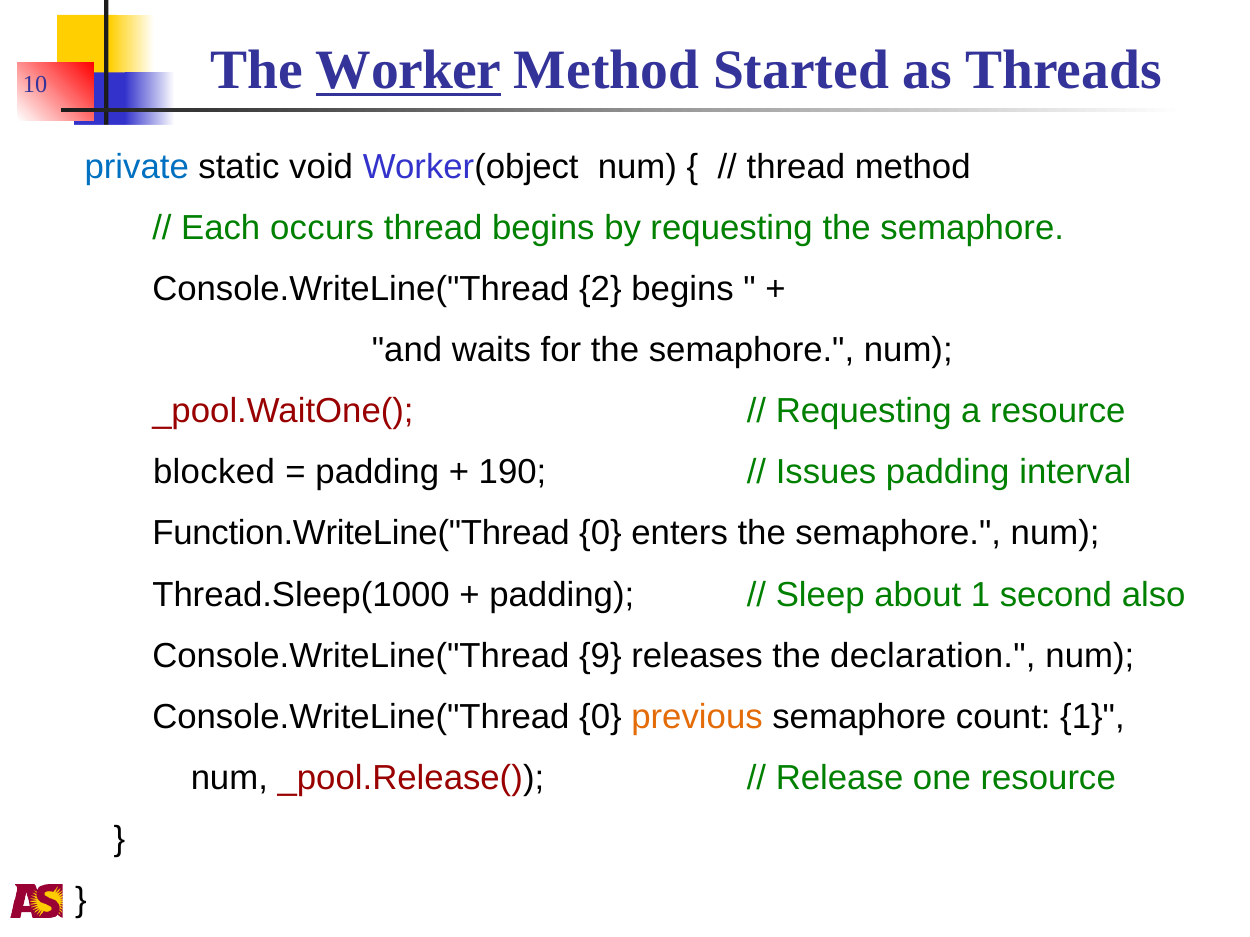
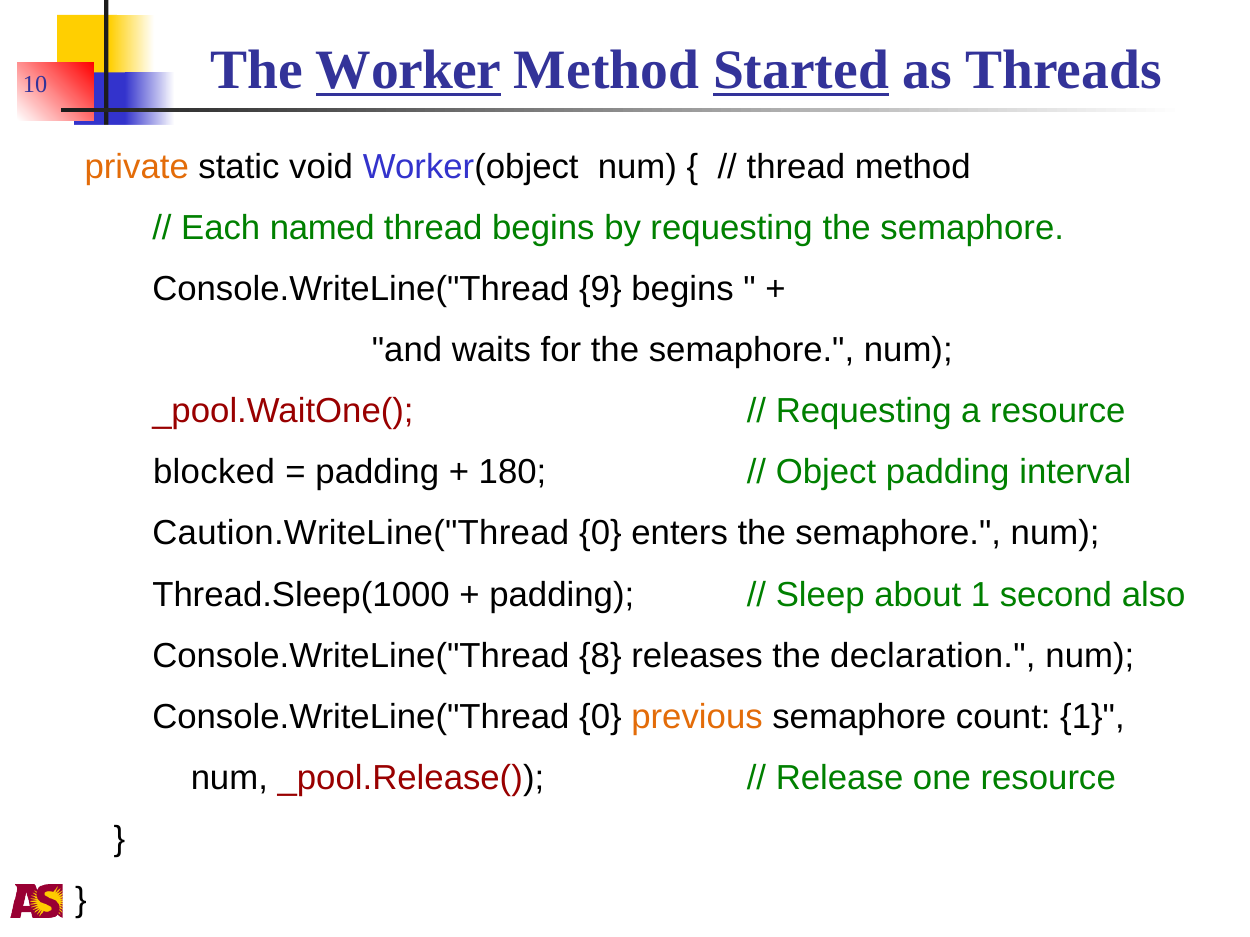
Started underline: none -> present (801, 70)
private colour: blue -> orange (137, 167)
occurs: occurs -> named (322, 228)
2: 2 -> 9 (600, 289)
190: 190 -> 180 (513, 473)
Issues: Issues -> Object (826, 473)
Function.WriteLine("Thread: Function.WriteLine("Thread -> Caution.WriteLine("Thread (361, 534)
9: 9 -> 8 (600, 656)
